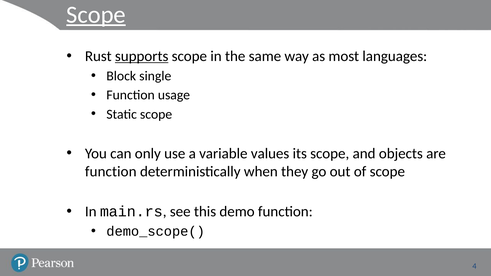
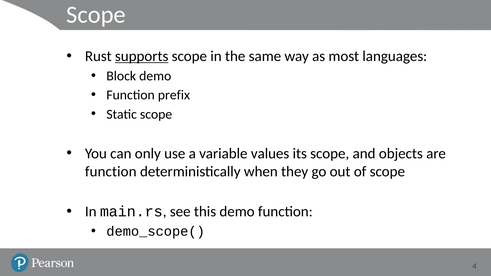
Scope underline: present -> none (96, 15)
Block single: single -> demo (155, 76)
usage: usage -> prefix (174, 95)
